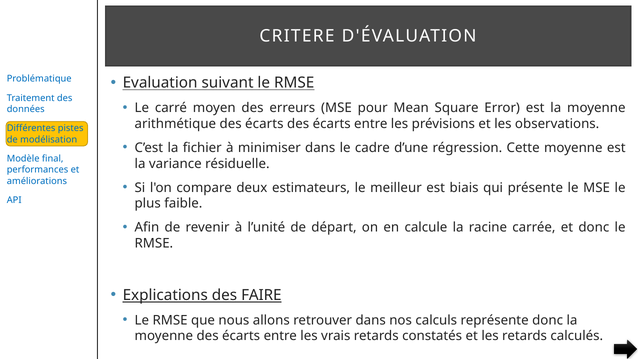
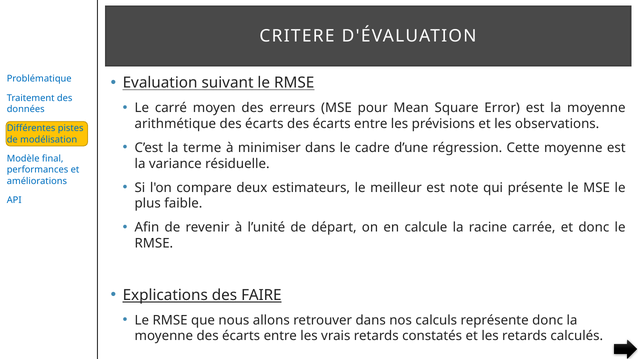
fichier: fichier -> terme (202, 148)
biais: biais -> note (464, 188)
